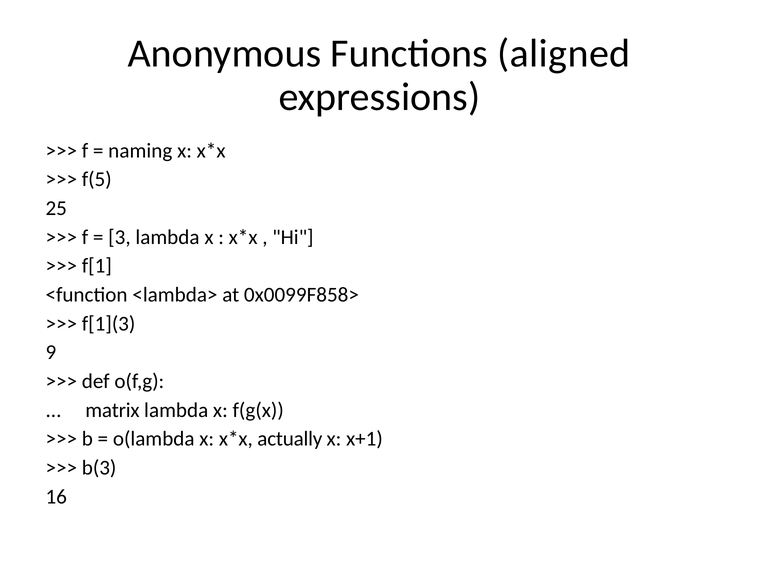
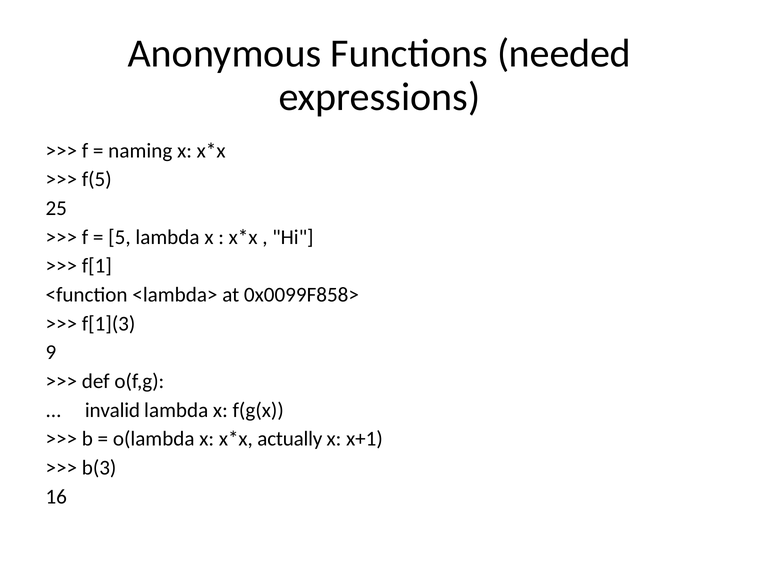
aligned: aligned -> needed (564, 54)
3: 3 -> 5 (119, 237)
matrix: matrix -> invalid (112, 410)
